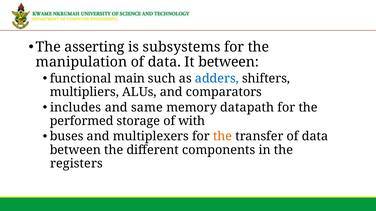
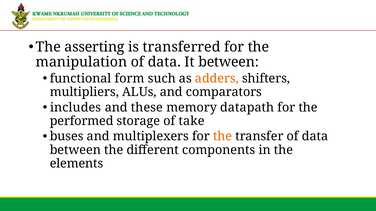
subsystems: subsystems -> transferred (182, 47)
main: main -> form (130, 79)
adders colour: blue -> orange (217, 79)
same: same -> these (147, 108)
with: with -> take (192, 121)
registers: registers -> elements (77, 164)
